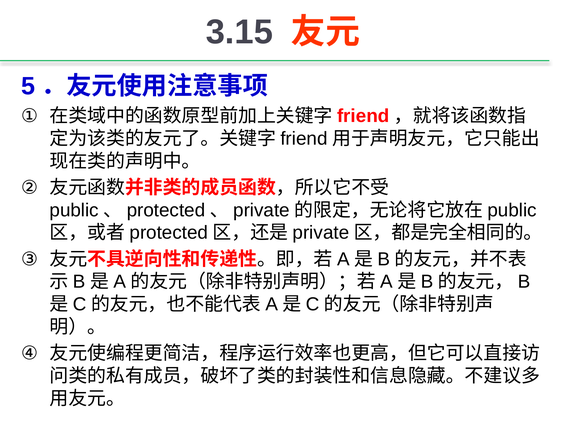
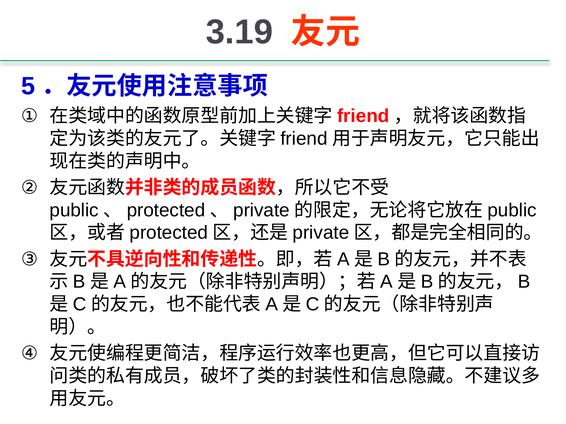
3.15: 3.15 -> 3.19 (239, 32)
